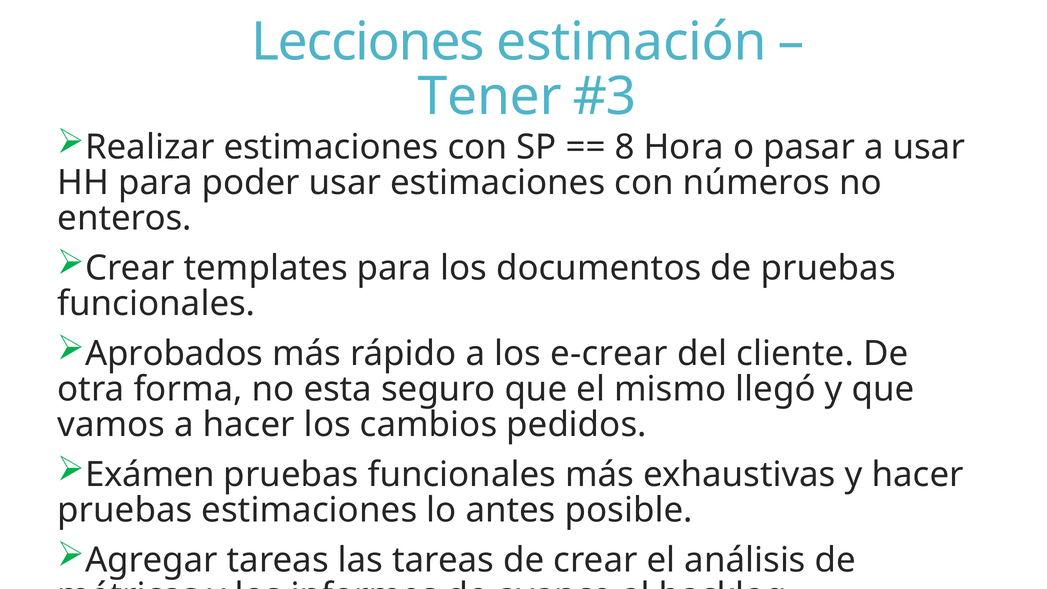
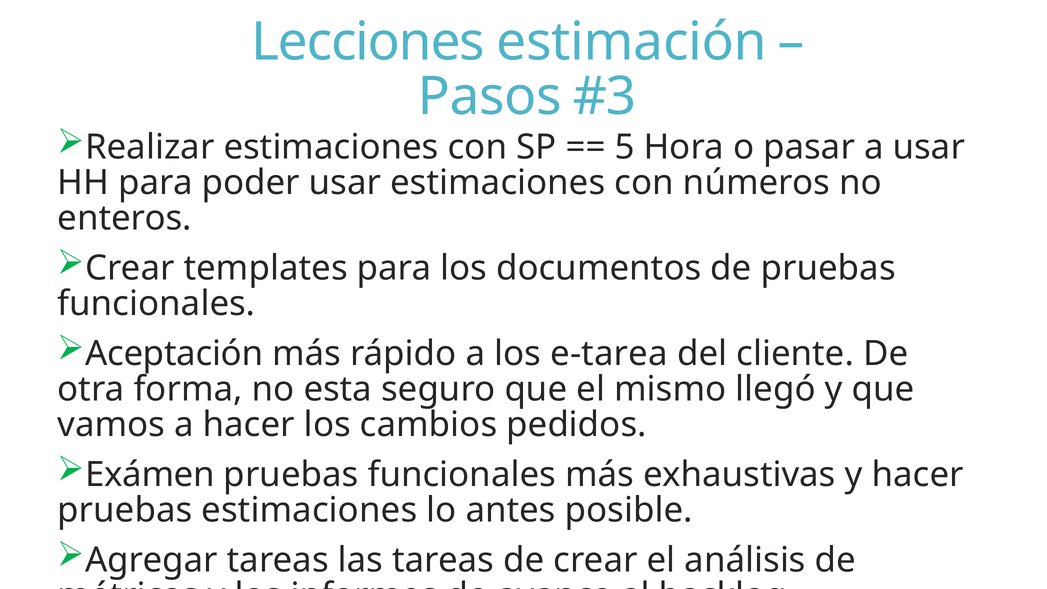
Tener: Tener -> Pasos (490, 97)
8: 8 -> 5 (625, 147)
Aprobados: Aprobados -> Aceptación (174, 354)
e-crear: e-crear -> e-tarea (609, 354)
